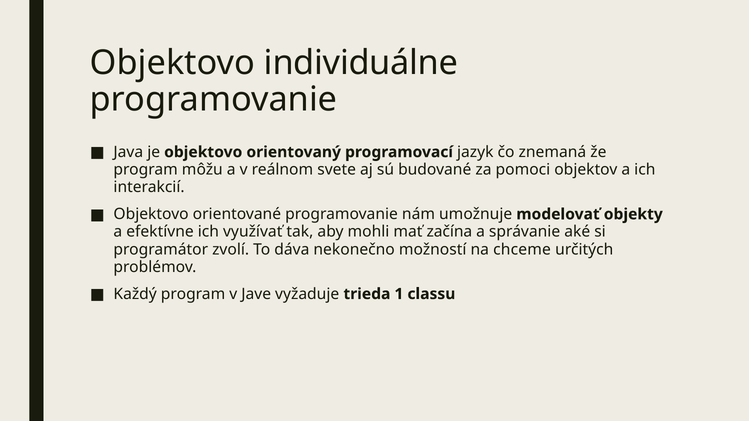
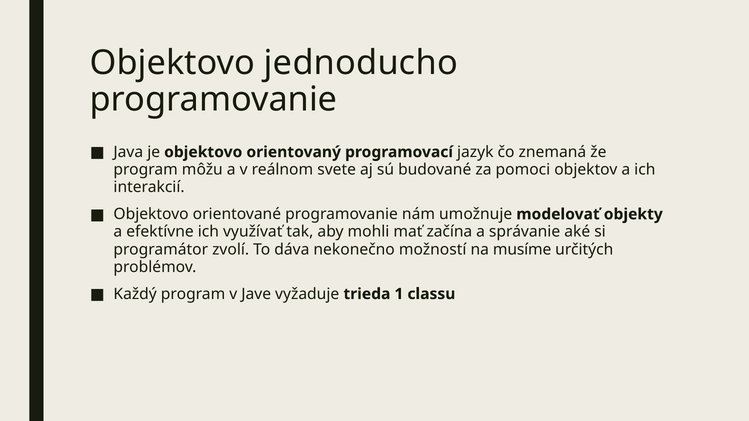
individuálne: individuálne -> jednoducho (361, 63)
chceme: chceme -> musíme (522, 250)
